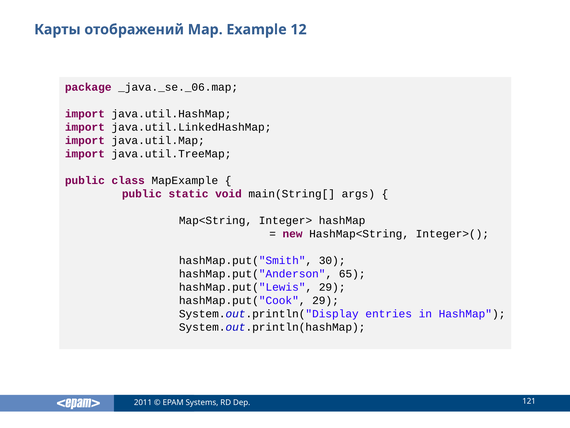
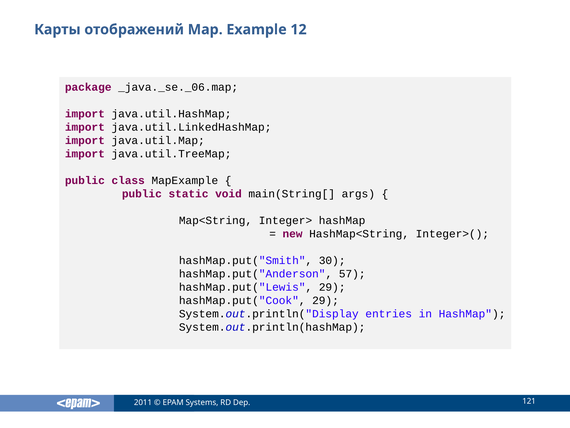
65: 65 -> 57 (352, 274)
